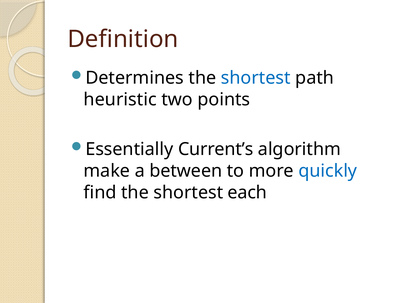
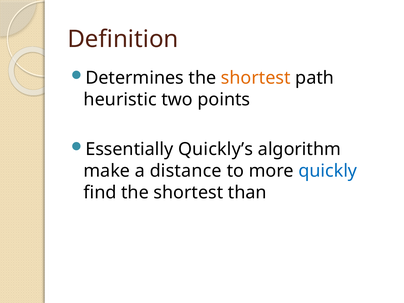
shortest colour: blue -> orange (256, 78)
Current’s: Current’s -> Quickly’s (216, 149)
between: between -> distance (186, 171)
each: each -> than (247, 192)
